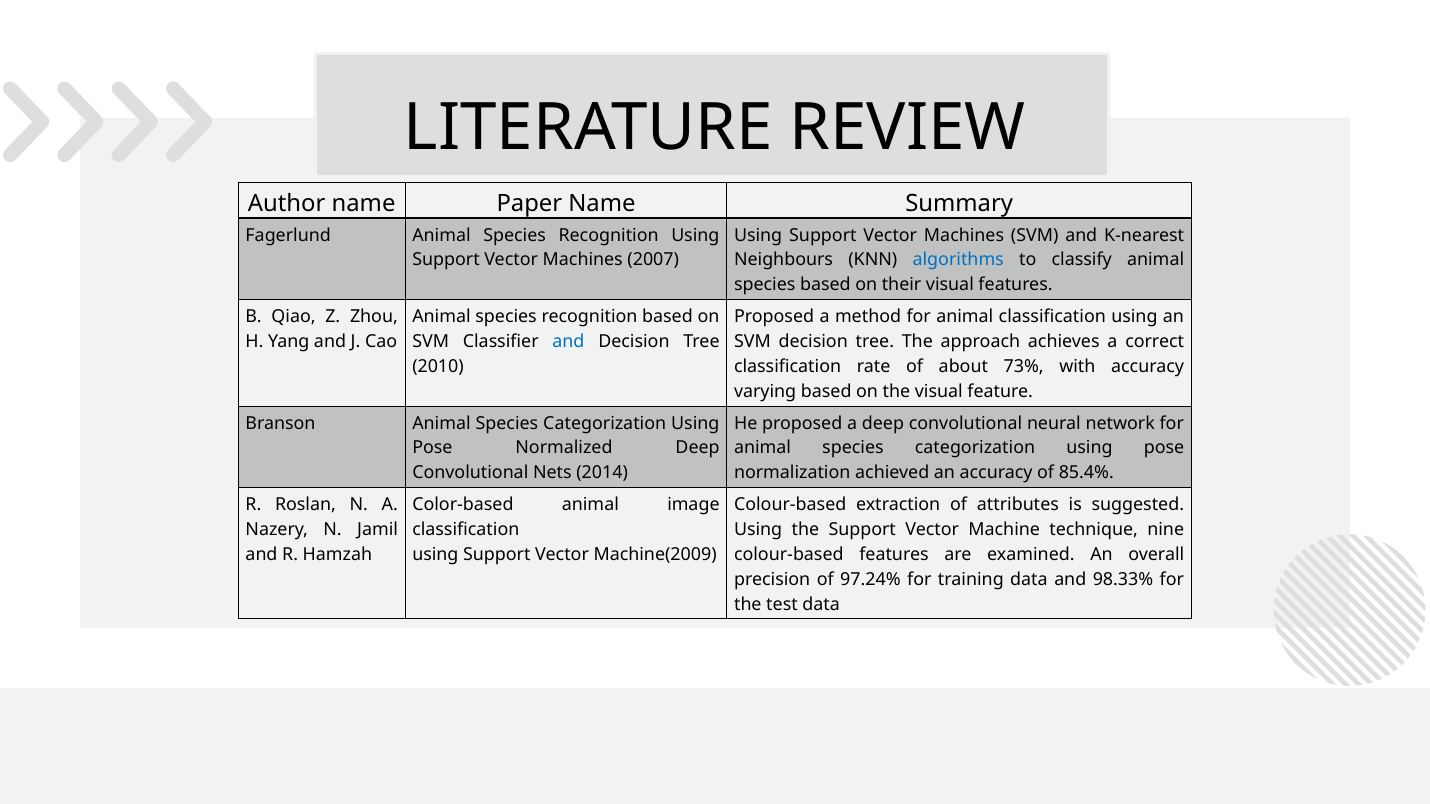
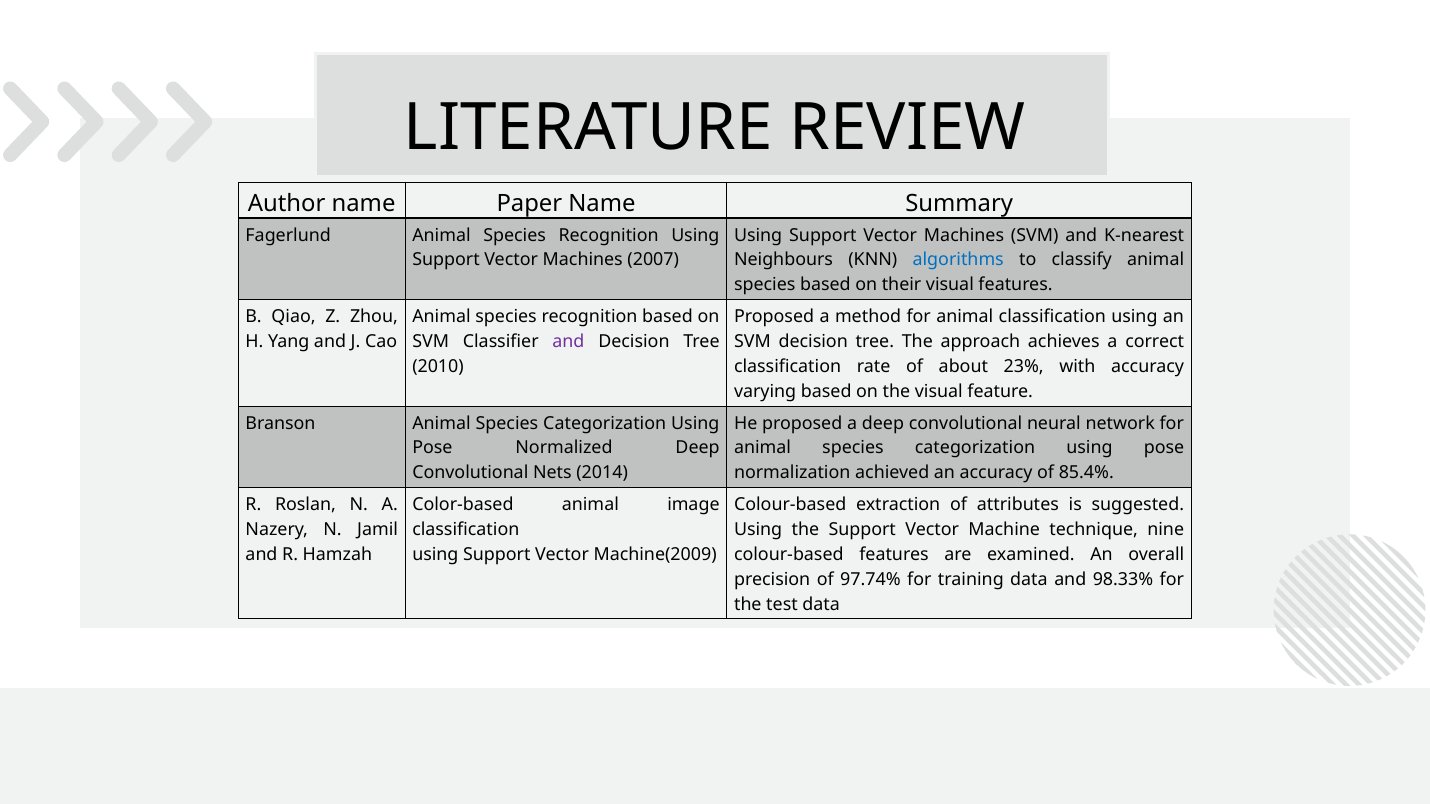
and colour: blue -> purple (568, 342)
73%: 73% -> 23% (1024, 367)
97.24%: 97.24% -> 97.74% (870, 580)
